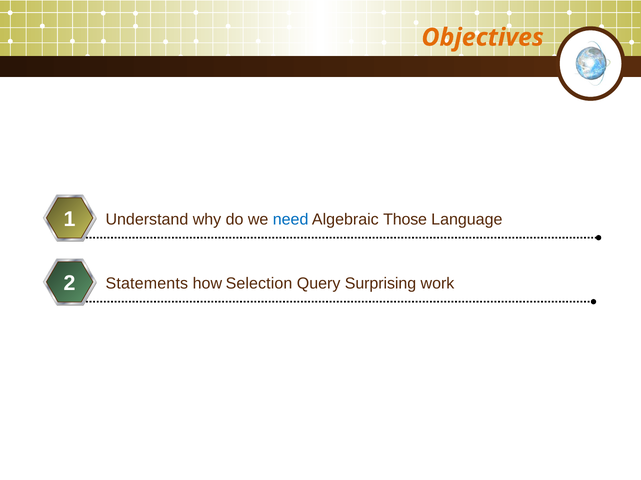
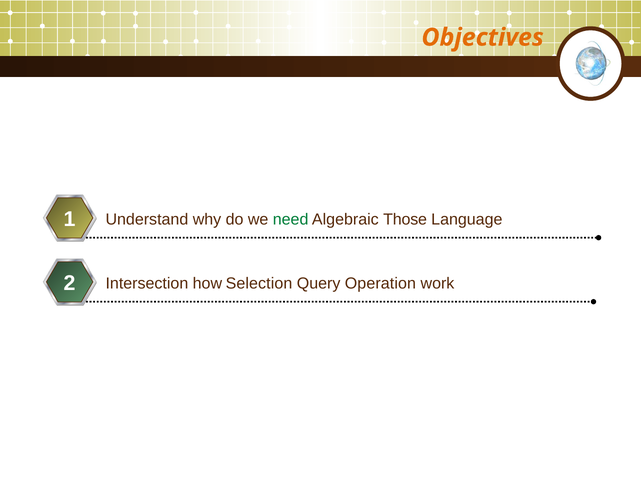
need colour: blue -> green (291, 220)
Statements: Statements -> Intersection (147, 284)
Surprising: Surprising -> Operation (380, 284)
